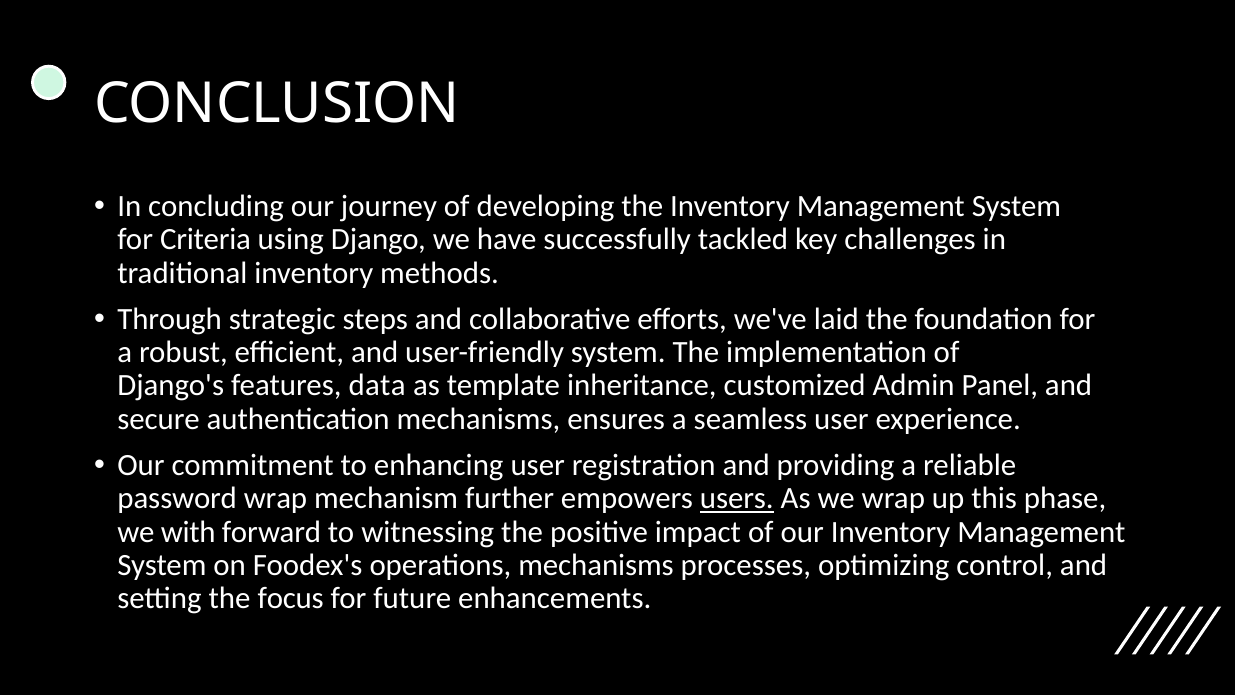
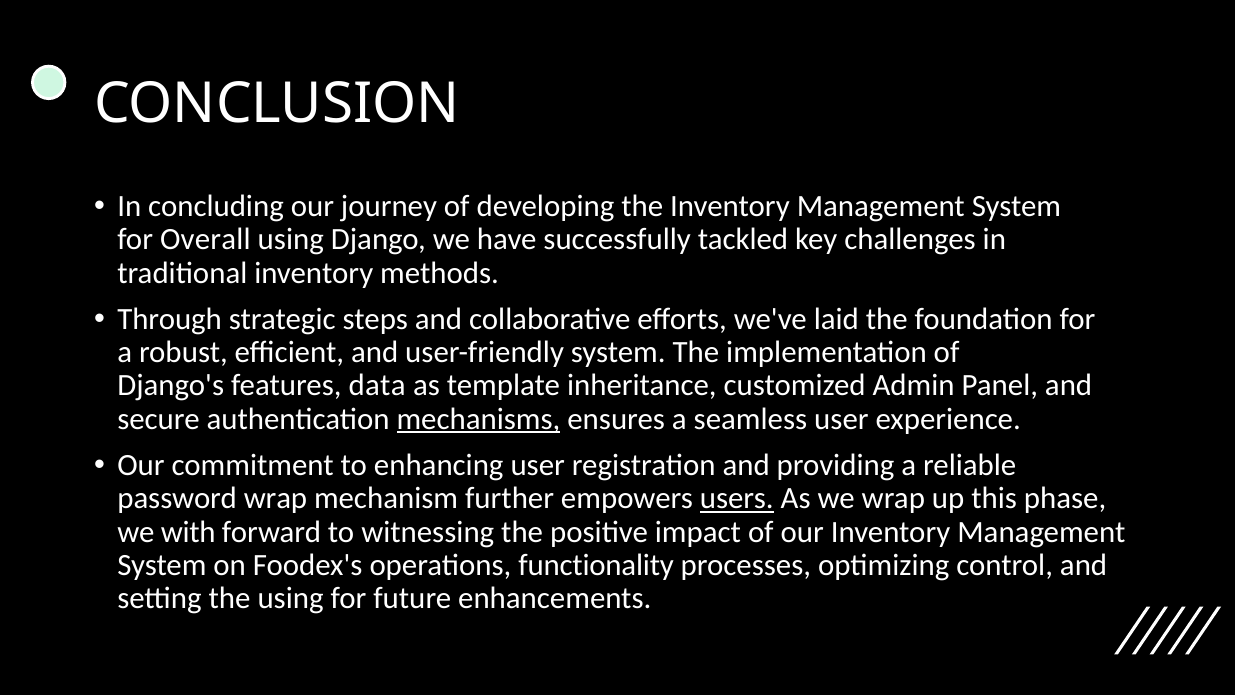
Criteria: Criteria -> Overall (205, 239)
mechanisms underline: none -> present (478, 419)
operations mechanisms: mechanisms -> functionality (596, 565)
the focus: focus -> using (291, 598)
